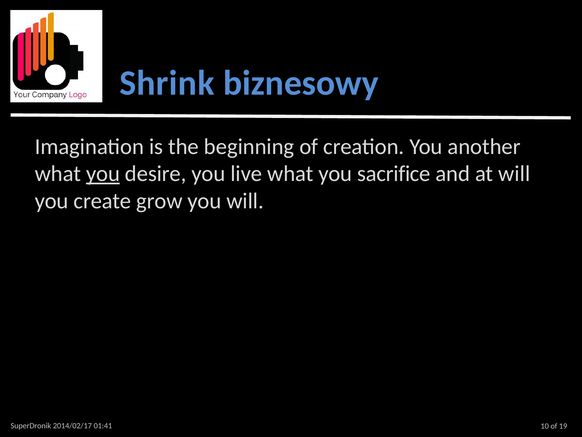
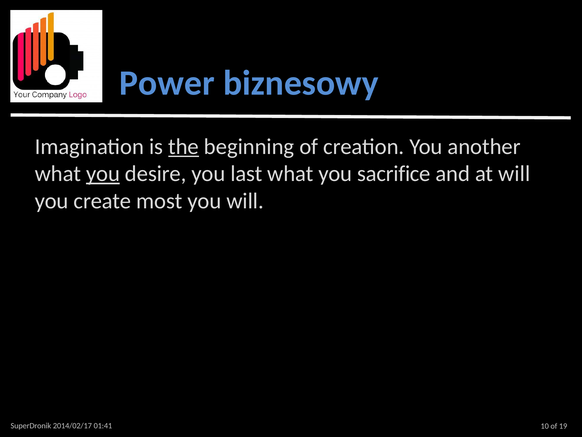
Shrink: Shrink -> Power (167, 83)
the underline: none -> present (184, 146)
live: live -> last (246, 174)
grow: grow -> most (159, 201)
